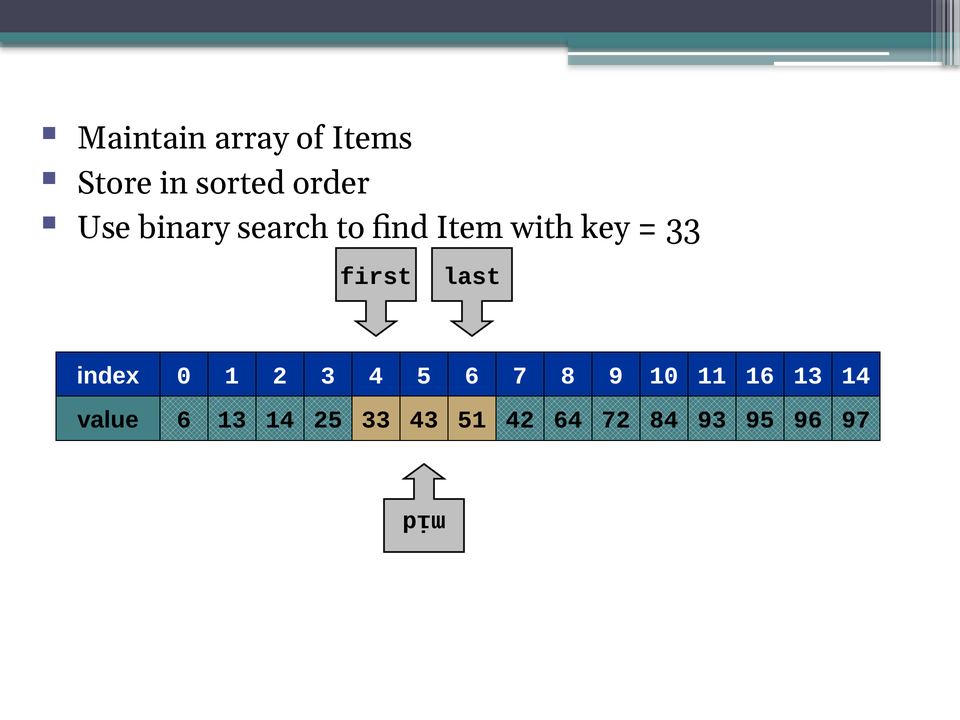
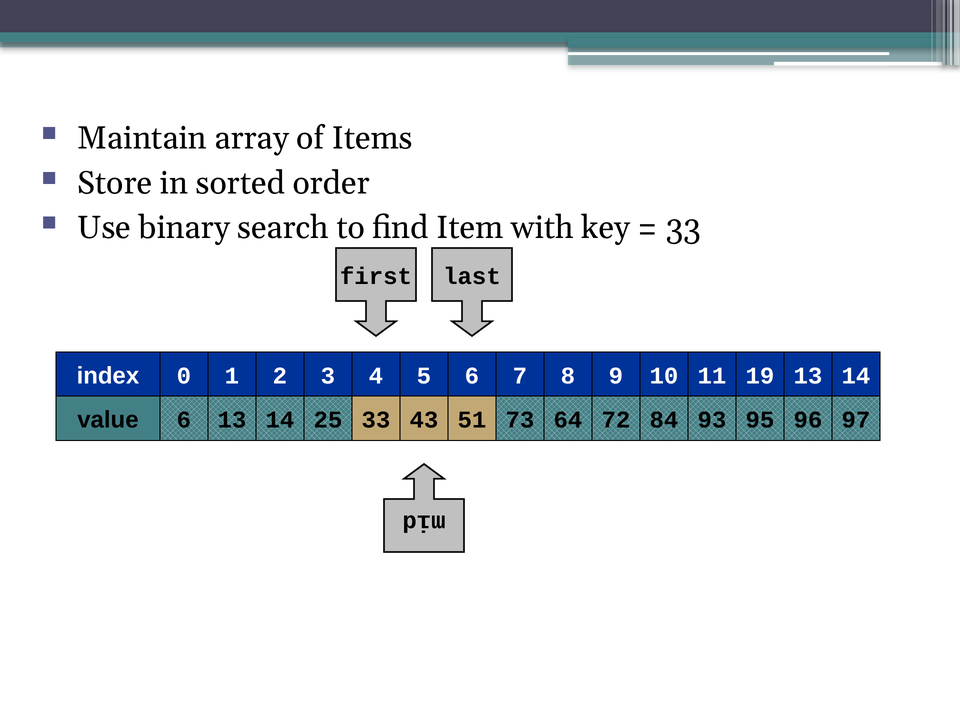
16: 16 -> 19 (760, 376)
42: 42 -> 73 (520, 420)
